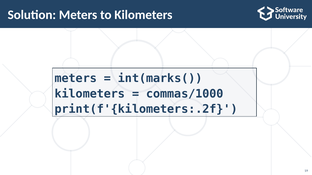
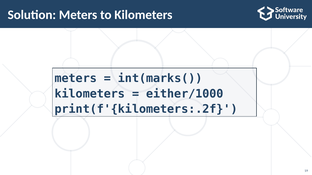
commas/1000: commas/1000 -> either/1000 (185, 94)
